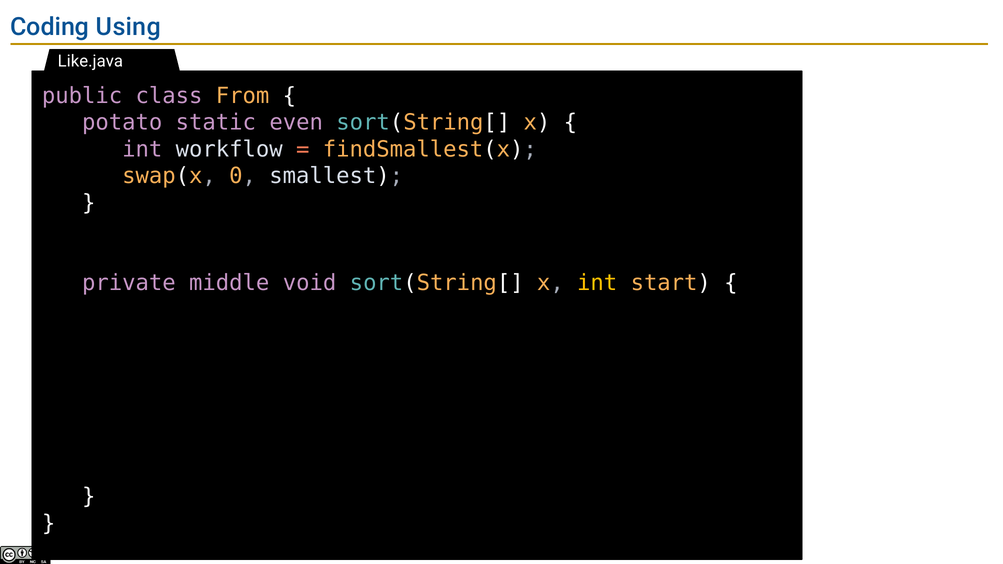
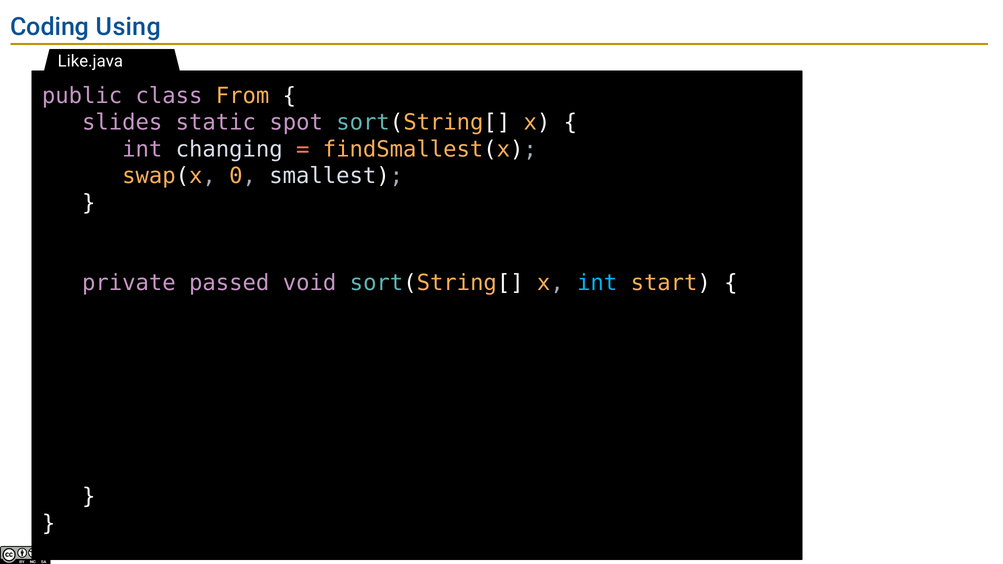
potato: potato -> slides (122, 123)
even: even -> spot (296, 123)
workflow: workflow -> changing (229, 149)
middle: middle -> passed (229, 283)
int colour: yellow -> light blue (597, 283)
